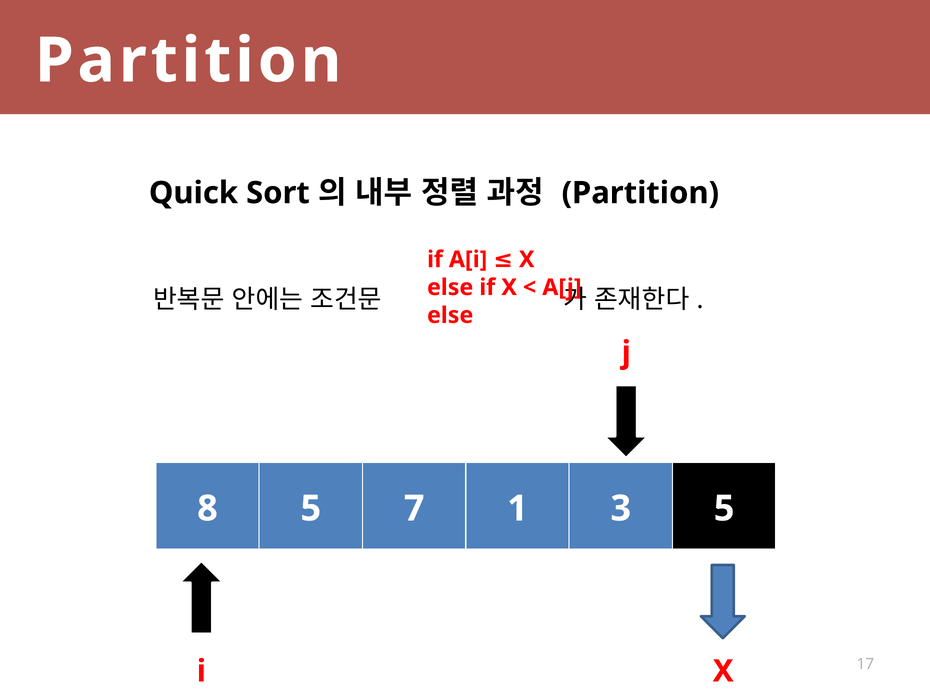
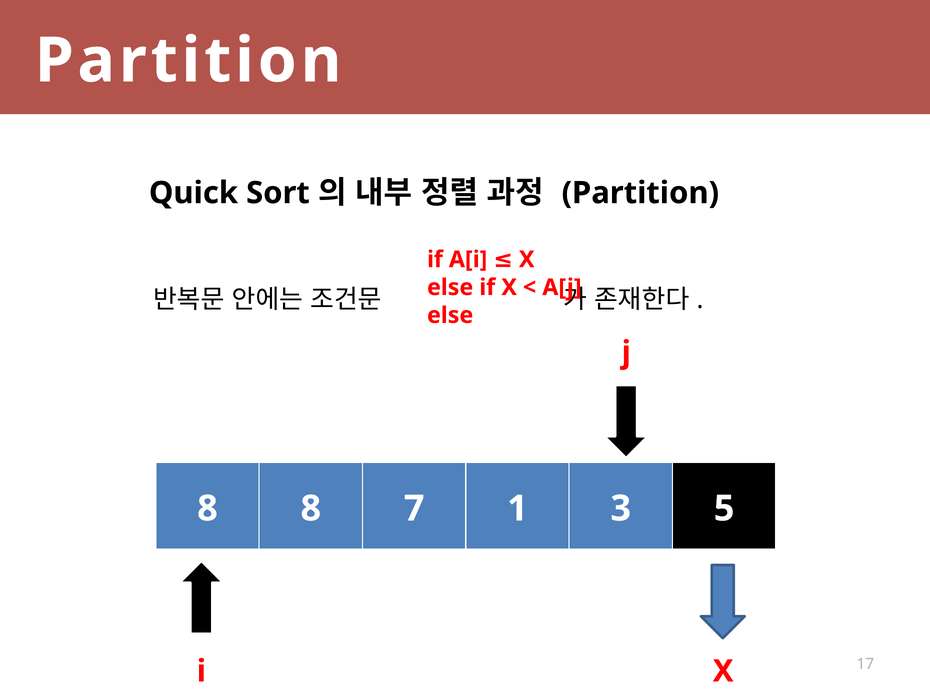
8 5: 5 -> 8 (311, 509)
